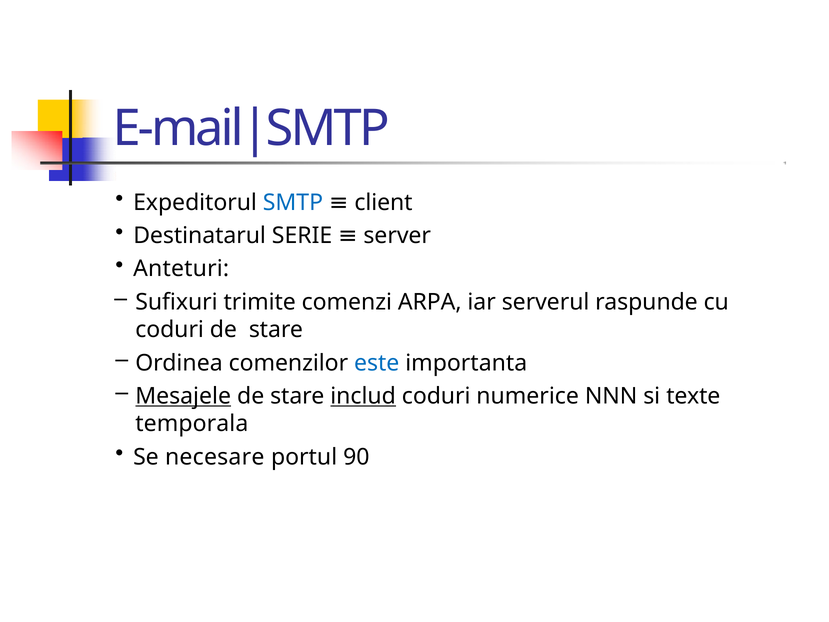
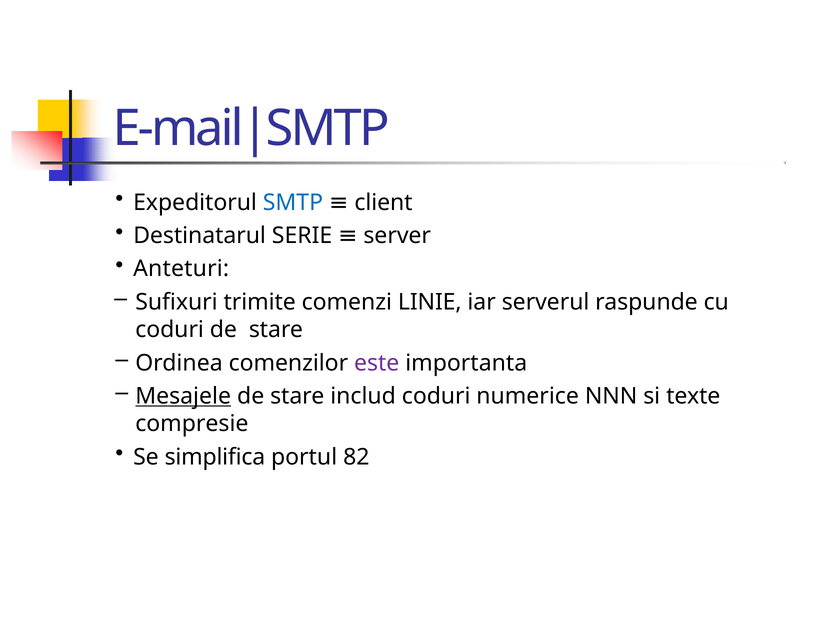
ARPA: ARPA -> LINIE (430, 302)
este colour: blue -> purple (377, 363)
includ underline: present -> none (363, 396)
temporala: temporala -> compresie (192, 424)
necesare: necesare -> simplifica (215, 457)
90: 90 -> 82 (356, 457)
